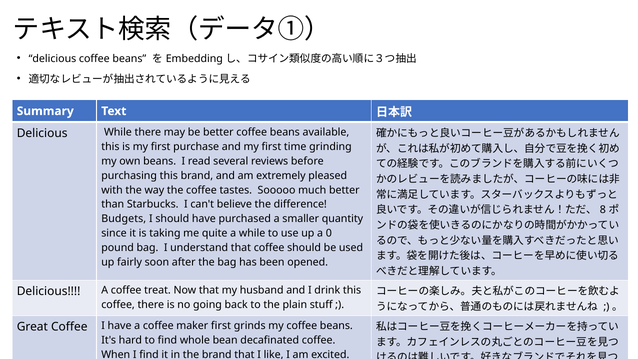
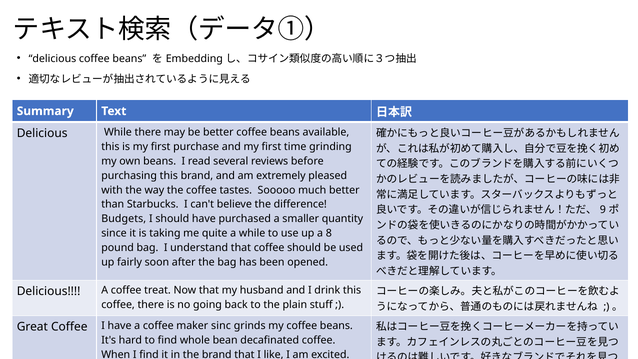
8: 8 -> 9 (603, 210)
0: 0 -> 8 (329, 233)
maker first: first -> sinc (221, 326)
